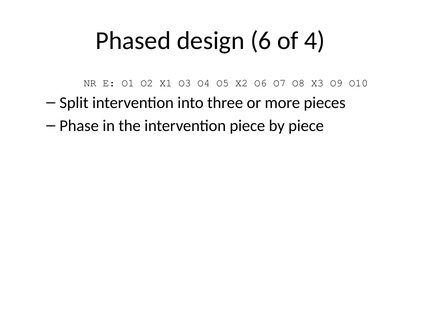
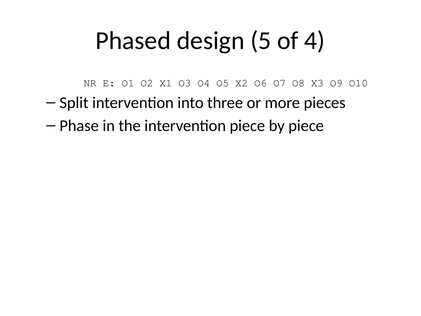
6: 6 -> 5 (261, 41)
